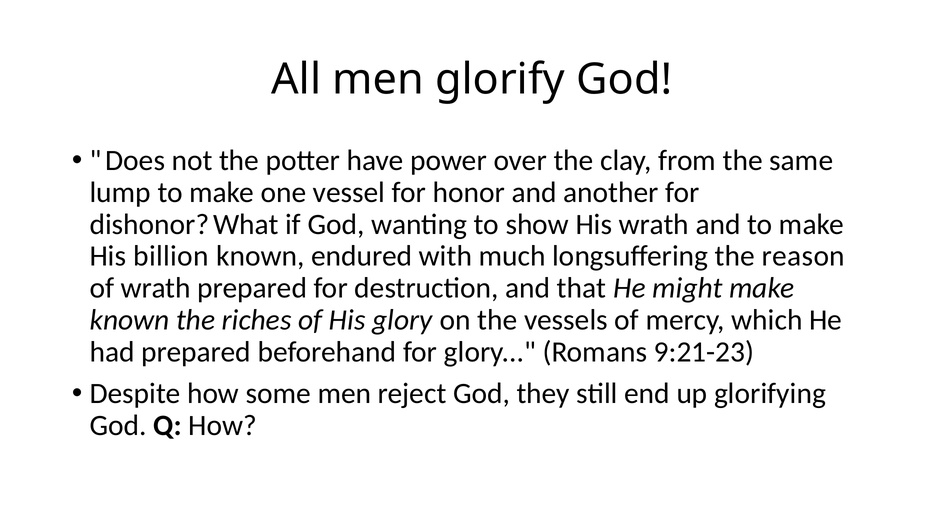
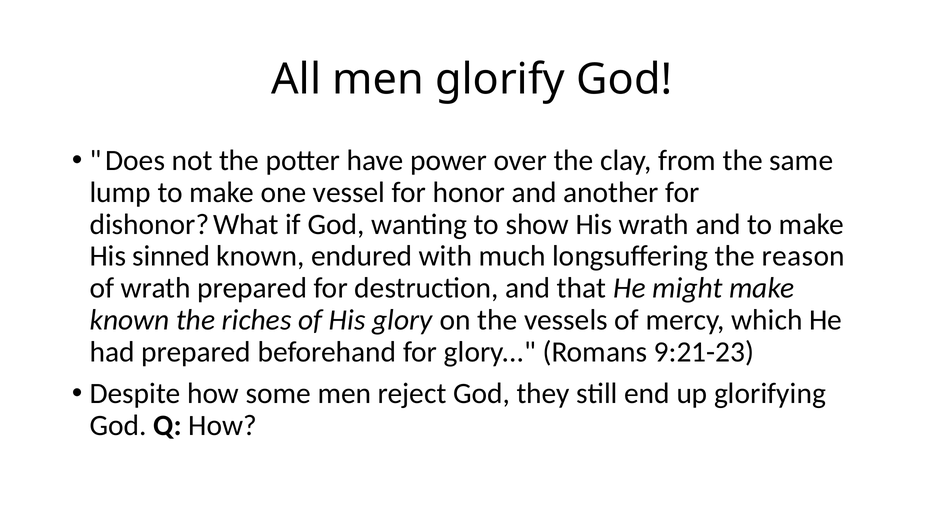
billion: billion -> sinned (171, 256)
